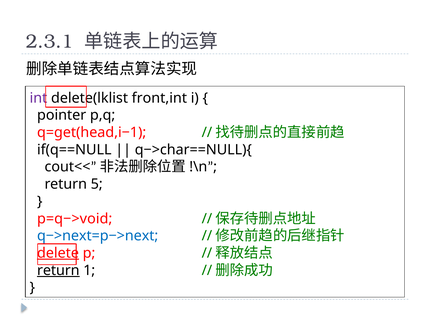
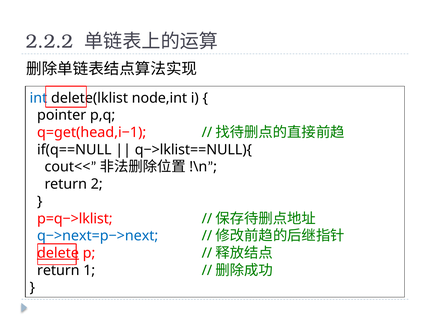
2.3.1: 2.3.1 -> 2.2.2 (50, 41)
int colour: purple -> blue (38, 98)
front,int: front,int -> node,int (159, 98)
q−>char==NULL){: q−>char==NULL){ -> q−>lklist==NULL){ (193, 149)
5: 5 -> 2 (97, 184)
p=q−>void: p=q−>void -> p=q−>lklist (75, 218)
return underline: present -> none (58, 270)
